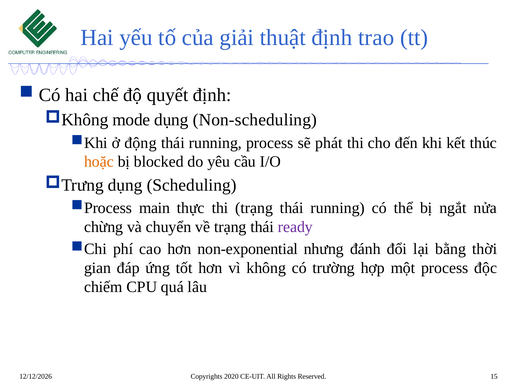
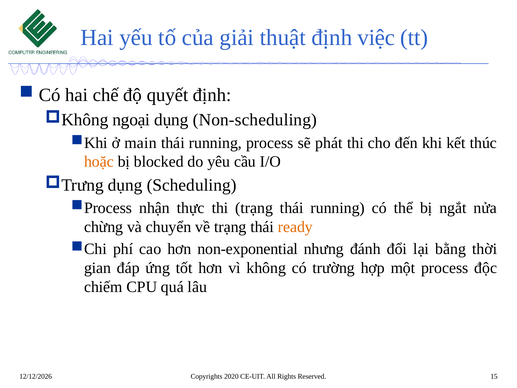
trao: trao -> việc (376, 37)
mode: mode -> ngoại (131, 120)
động: động -> main (141, 143)
main: main -> nhận (154, 208)
ready colour: purple -> orange (295, 227)
